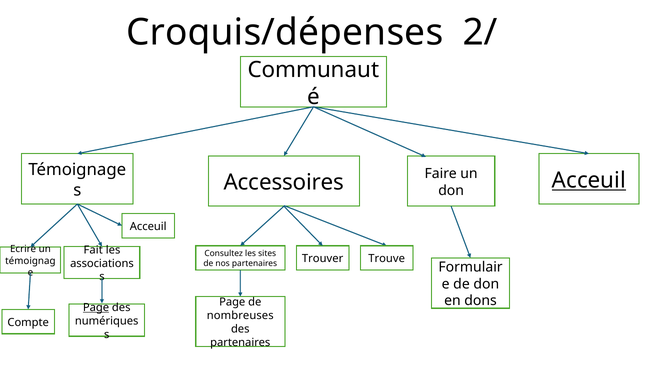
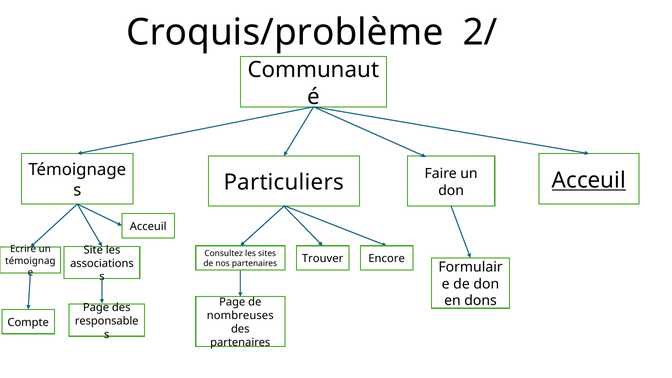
Croquis/dépenses: Croquis/dépenses -> Croquis/problème (285, 33)
Accessoires: Accessoires -> Particuliers (284, 183)
Fait: Fait -> Site (93, 250)
Trouve: Trouve -> Encore (387, 259)
Page underline: present -> none (96, 307)
numériques: numériques -> responsable (107, 321)
